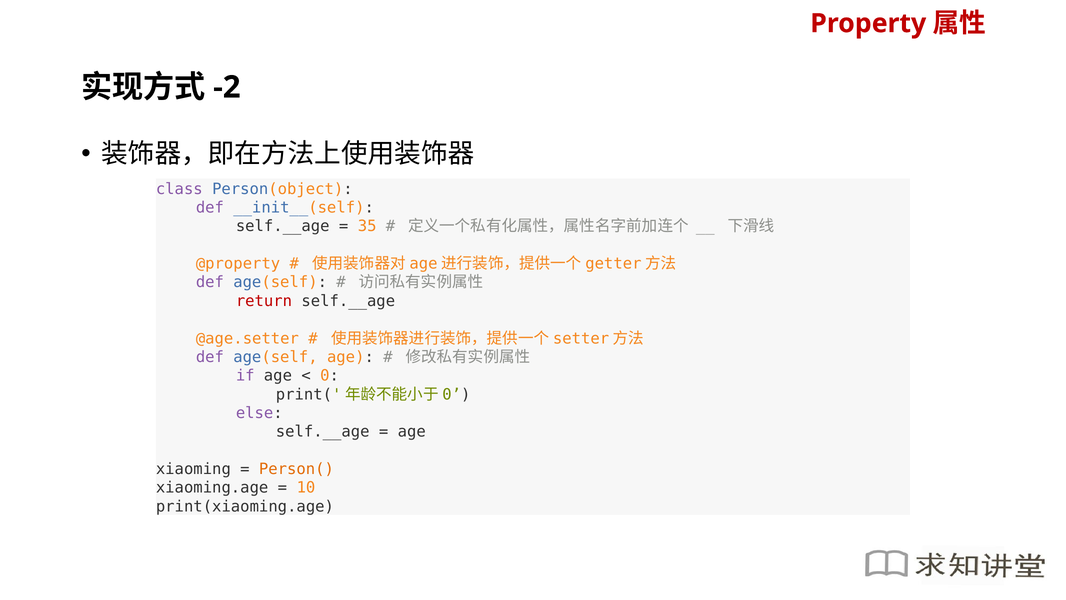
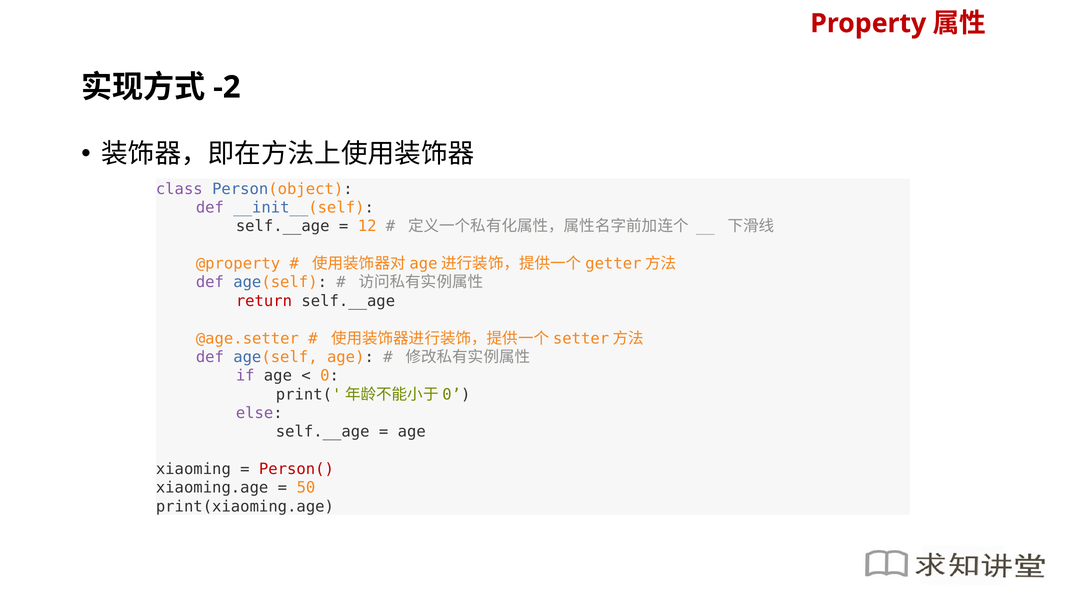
35: 35 -> 12 (367, 226)
Person( colour: orange -> red (296, 469)
10: 10 -> 50 (306, 488)
